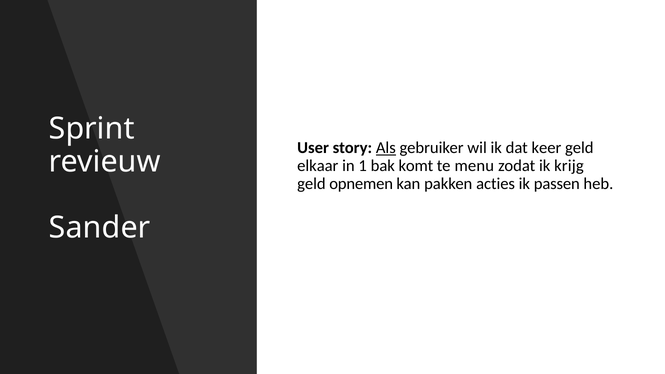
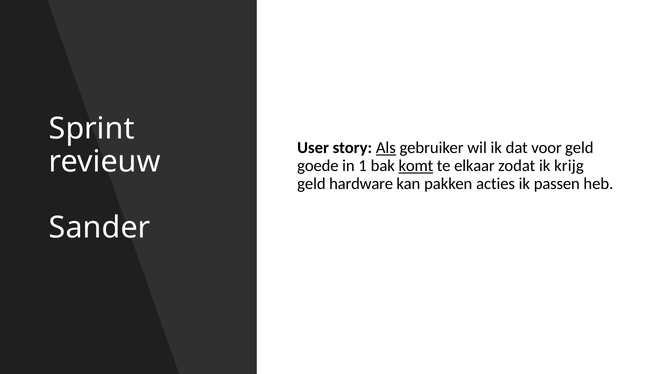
keer: keer -> voor (547, 148)
elkaar: elkaar -> goede (318, 166)
komt underline: none -> present (416, 166)
menu: menu -> elkaar (474, 166)
opnemen: opnemen -> hardware (361, 184)
